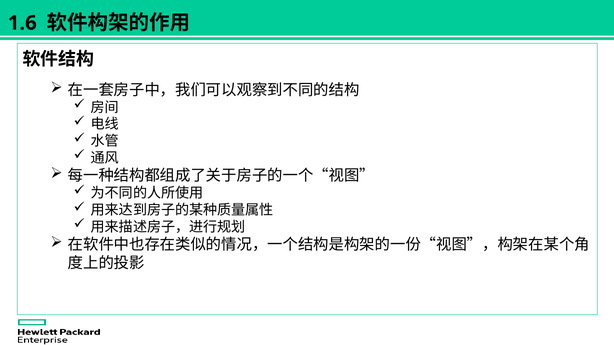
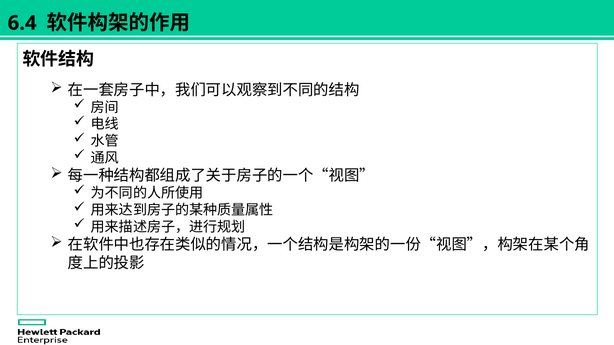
1.6: 1.6 -> 6.4 (22, 23)
